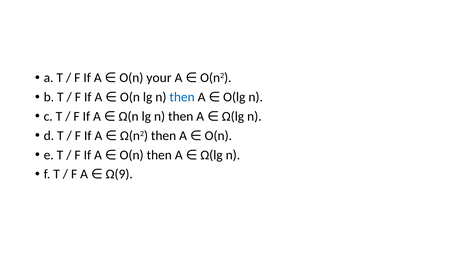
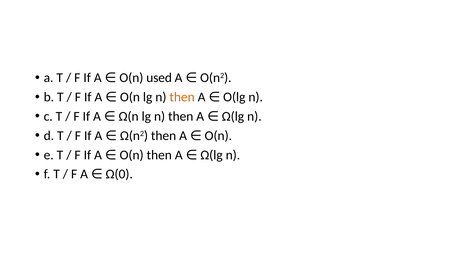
your: your -> used (159, 78)
then colour: blue -> orange (182, 97)
Ω(9: Ω(9 -> Ω(0 (119, 174)
